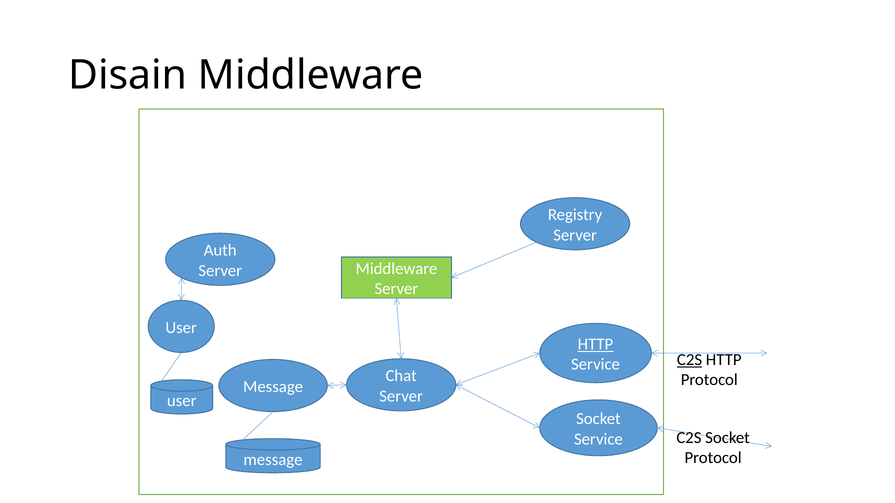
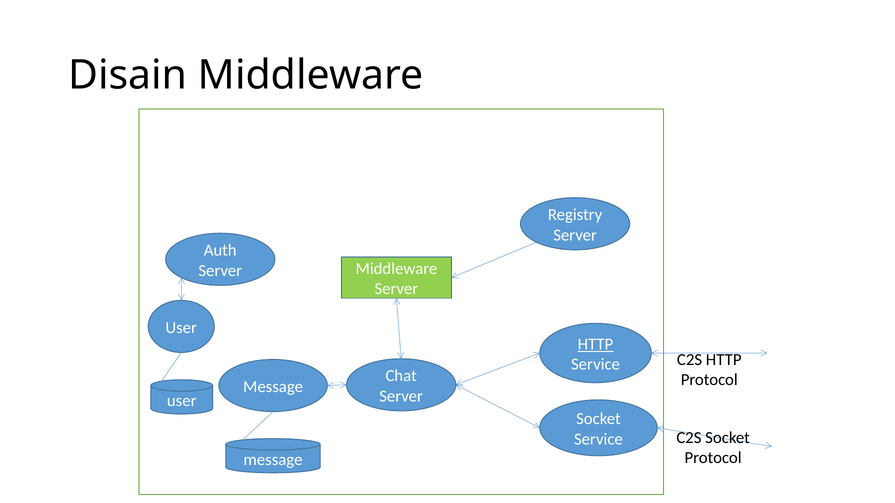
C2S underline: present -> none (690, 360)
